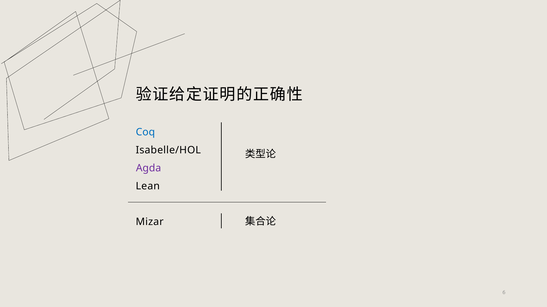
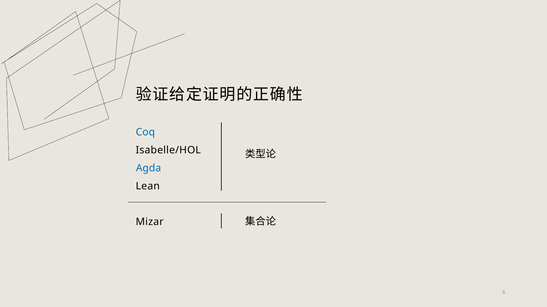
Agda colour: purple -> blue (149, 168)
